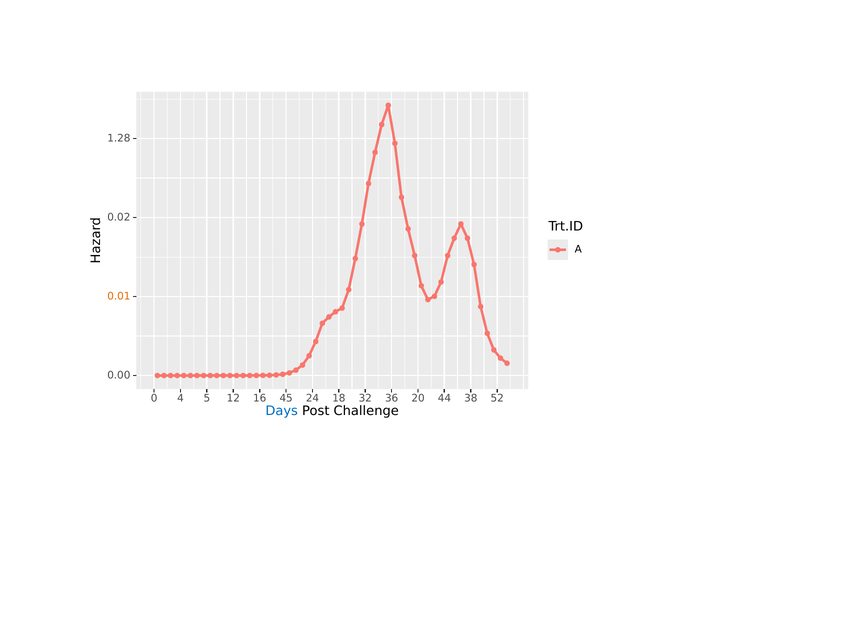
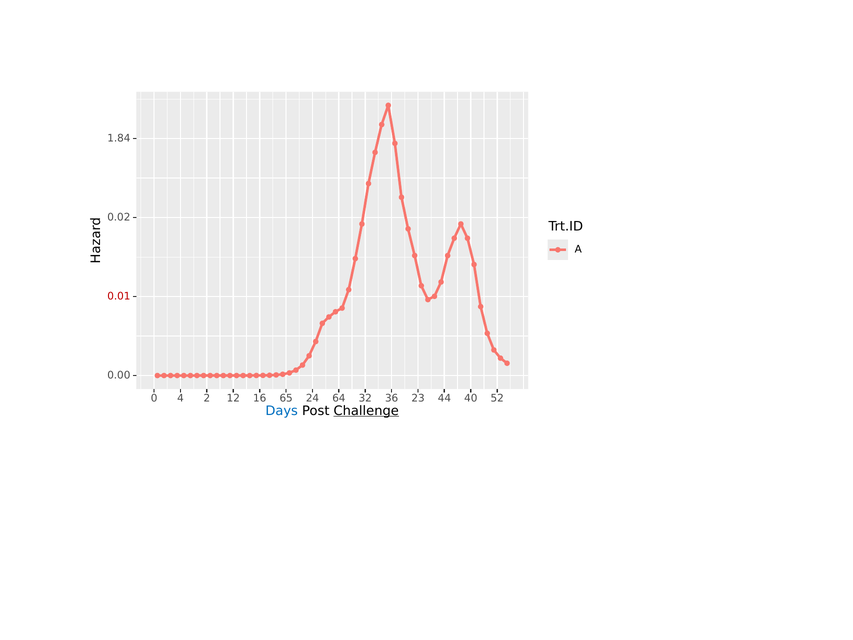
1.28: 1.28 -> 1.84 (119, 138)
0.01 colour: orange -> red (119, 296)
5: 5 -> 2 (207, 398)
45: 45 -> 65 (286, 398)
18: 18 -> 64 (339, 398)
20: 20 -> 23 (418, 398)
38: 38 -> 40 (471, 398)
Challenge underline: none -> present (366, 411)
